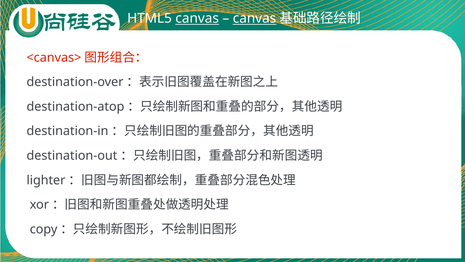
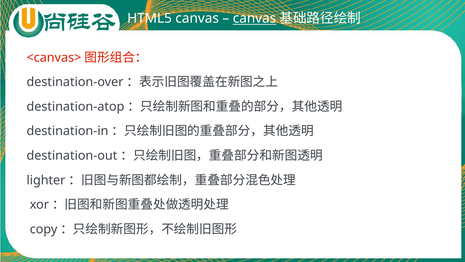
canvas underline: present -> none (197, 18)
